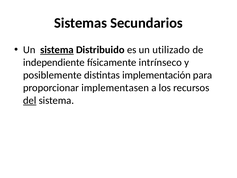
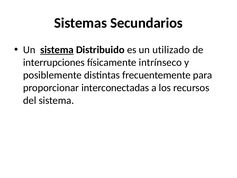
independiente: independiente -> interrupciones (54, 62)
implementación: implementación -> frecuentemente (156, 75)
implementasen: implementasen -> interconectadas (115, 88)
del underline: present -> none (30, 100)
